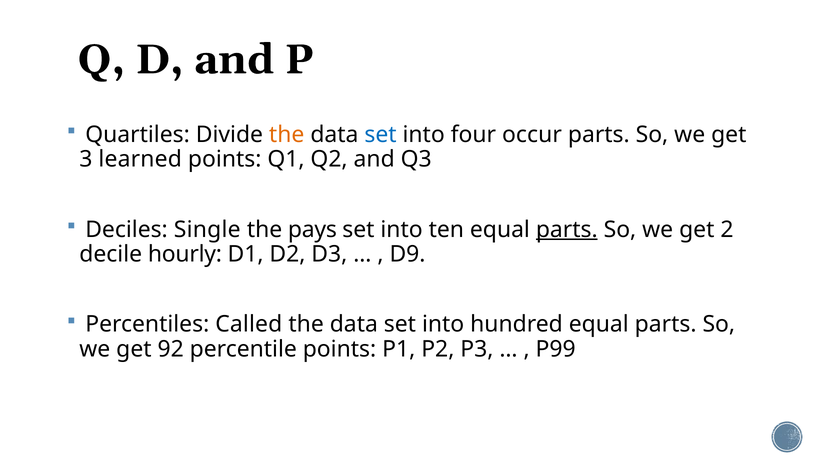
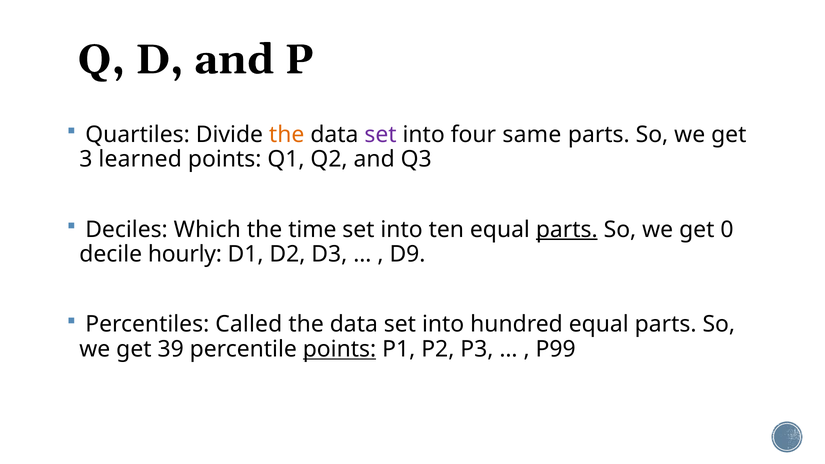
set colour: blue -> purple (381, 135)
occur: occur -> same (532, 135)
Single: Single -> Which (207, 229)
pays: pays -> time (312, 229)
2: 2 -> 0 (727, 229)
92: 92 -> 39 (171, 349)
points underline: none -> present (339, 349)
